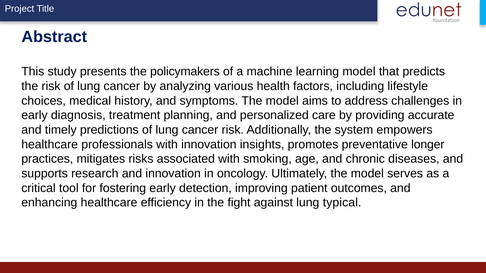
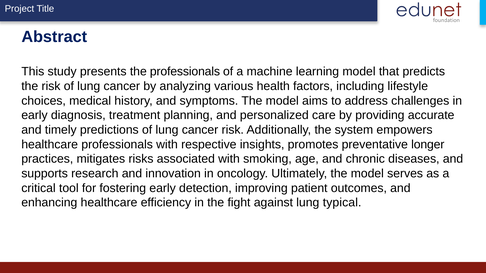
the policymakers: policymakers -> professionals (185, 72)
with innovation: innovation -> respective (209, 145)
